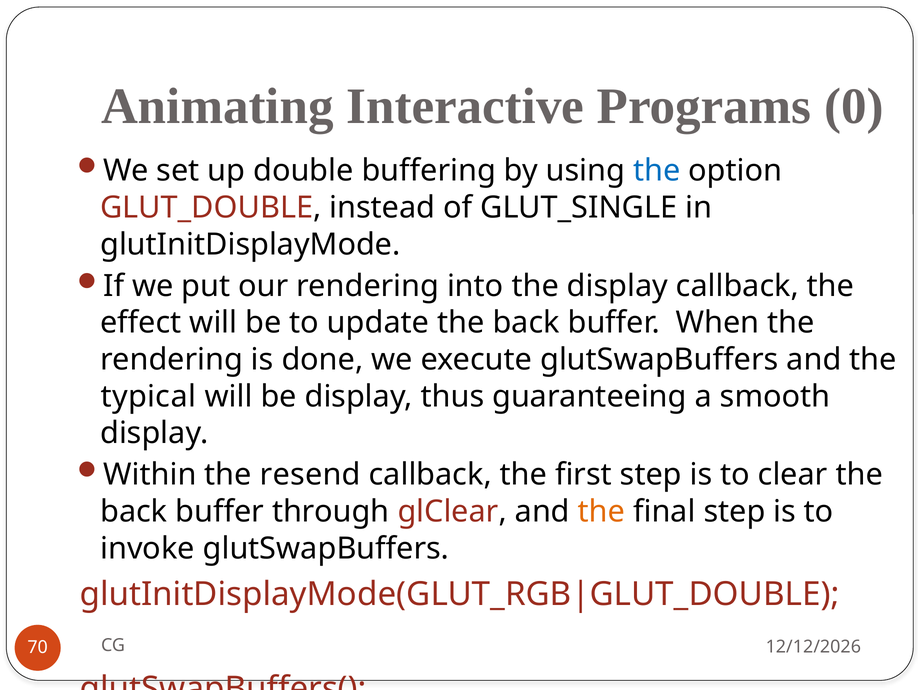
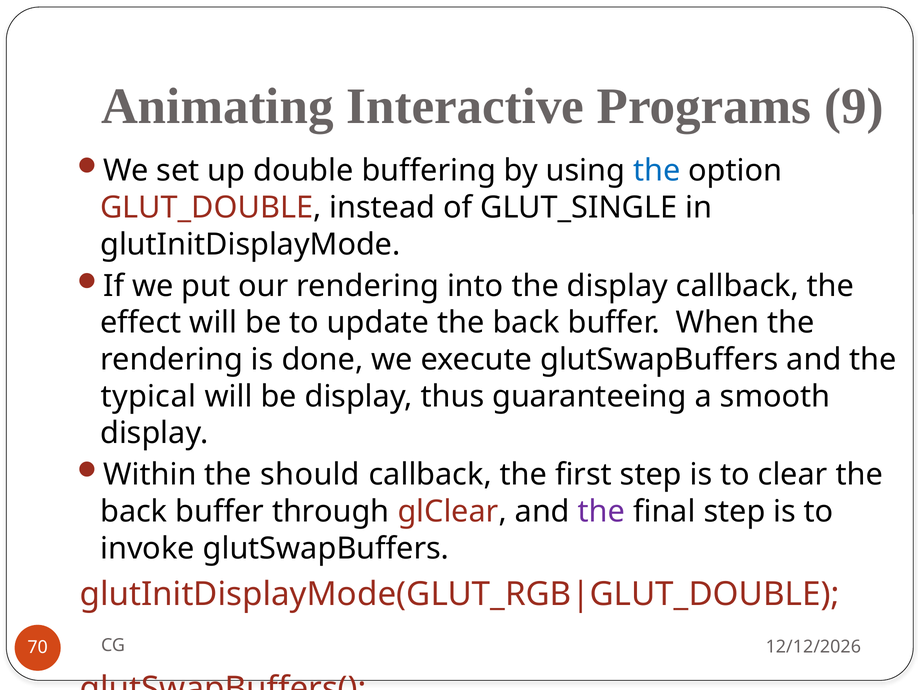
0: 0 -> 9 (854, 106)
resend: resend -> should (310, 475)
the colour: orange -> purple (601, 512)
